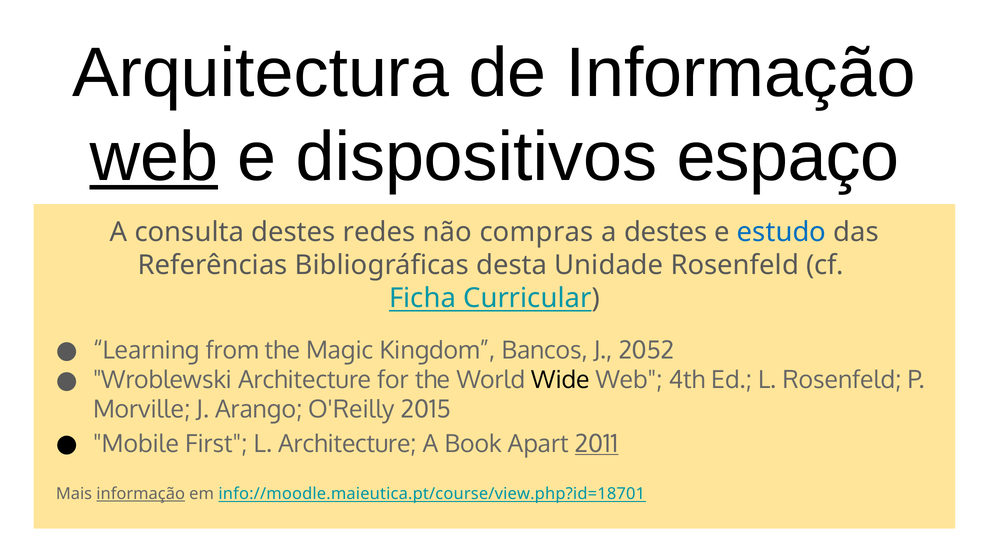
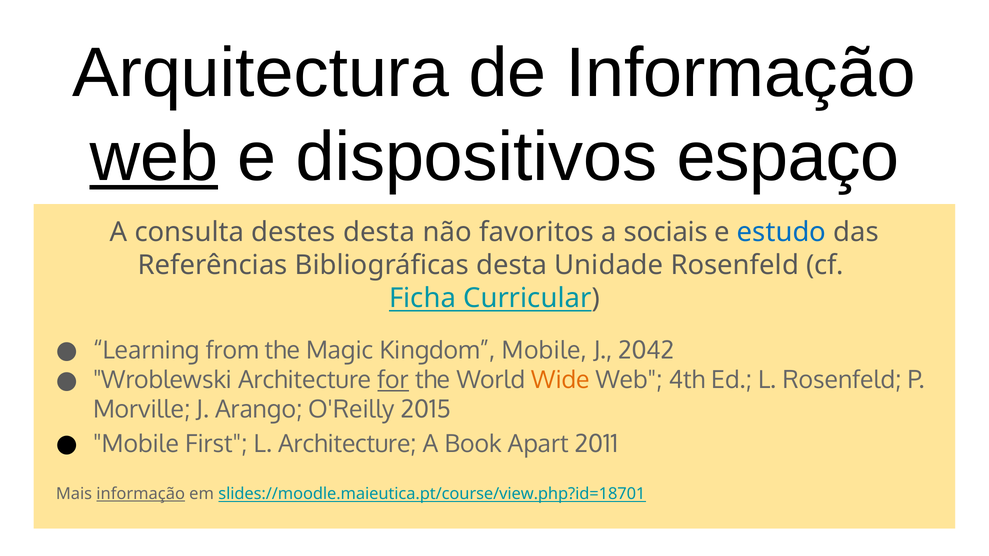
destes redes: redes -> desta (379, 233)
compras: compras -> favoritos (537, 233)
a destes: destes -> sociais (666, 233)
Kingdom Bancos: Bancos -> Mobile (544, 351)
2052: 2052 -> 2042 (646, 351)
for underline: none -> present (393, 380)
Wide colour: black -> orange (561, 380)
2011 underline: present -> none (597, 444)
info://moodle.maieutica.pt/course/view.php?id=18701: info://moodle.maieutica.pt/course/view.php?id=18701 -> slides://moodle.maieutica.pt/course/view.php?id=18701 (432, 494)
